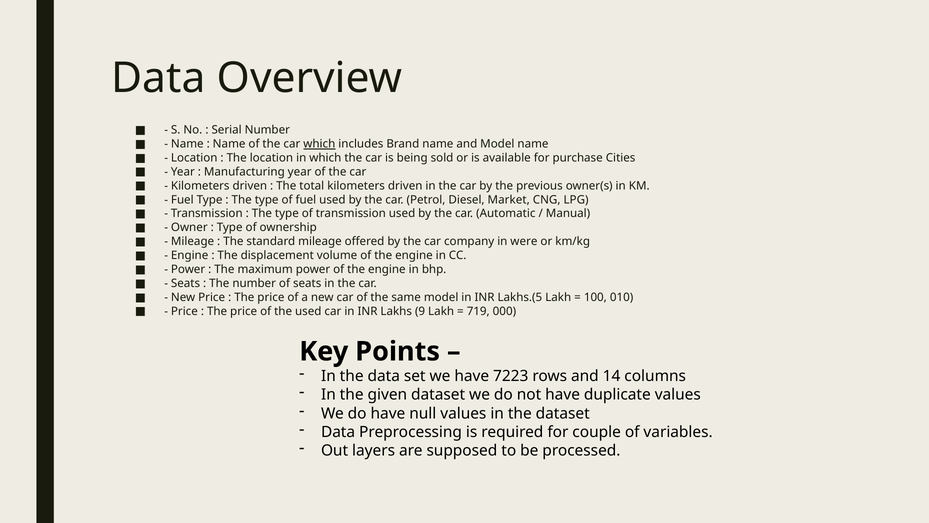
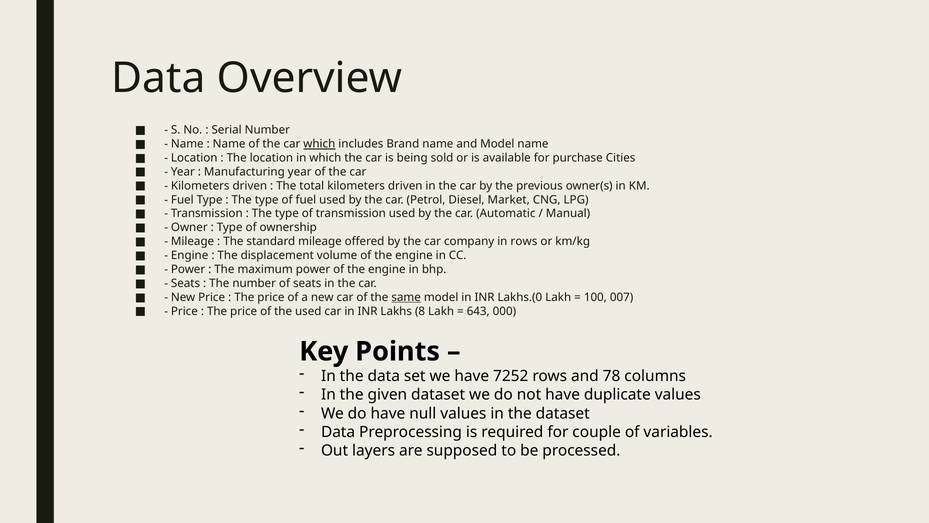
in were: were -> rows (524, 241)
same underline: none -> present (406, 297)
Lakhs.(5: Lakhs.(5 -> Lakhs.(0 (520, 297)
010: 010 -> 007 (622, 297)
9: 9 -> 8 (420, 311)
719: 719 -> 643 (478, 311)
7223: 7223 -> 7252 (511, 376)
14: 14 -> 78 (612, 376)
